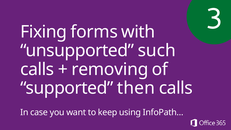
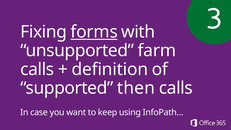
forms underline: none -> present (94, 32)
such: such -> farm (157, 51)
removing: removing -> definition (110, 69)
